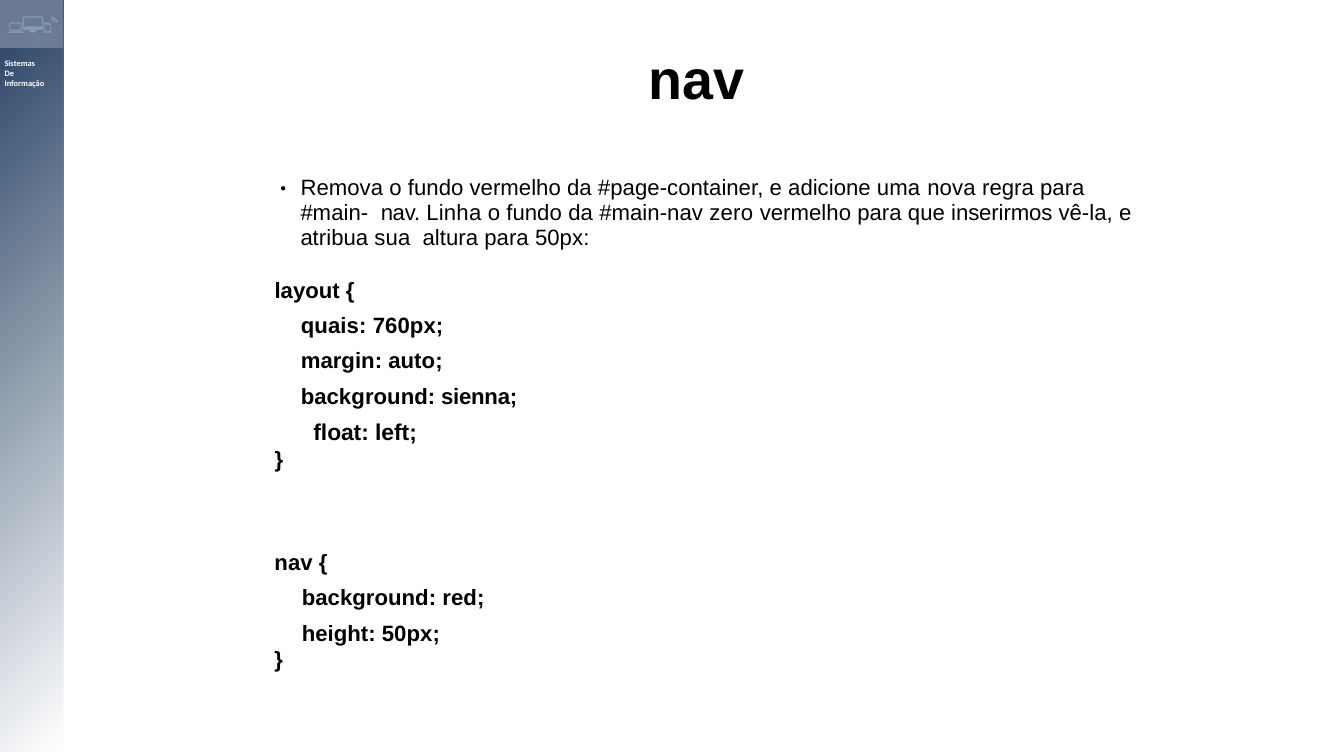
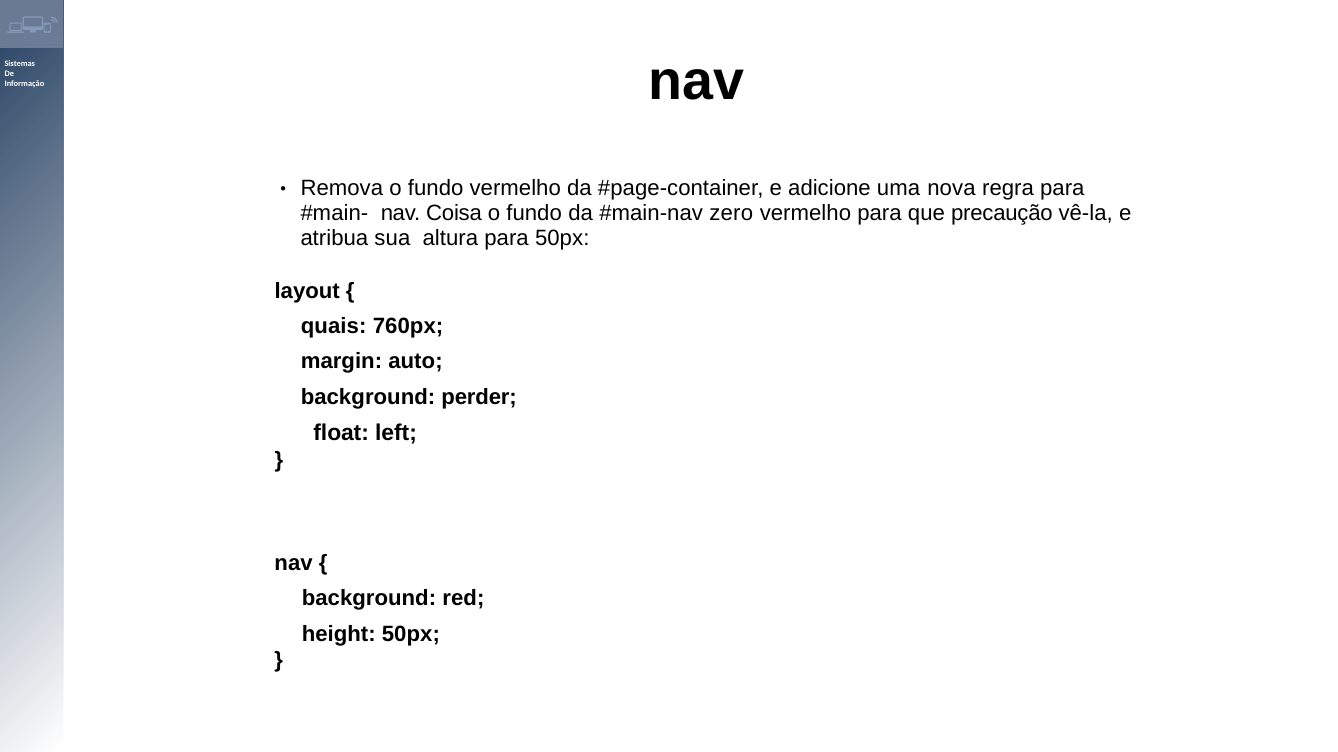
Linha: Linha -> Coisa (454, 213)
inserirmos: inserirmos -> precaução (1002, 213)
sienna: sienna -> perder (479, 397)
